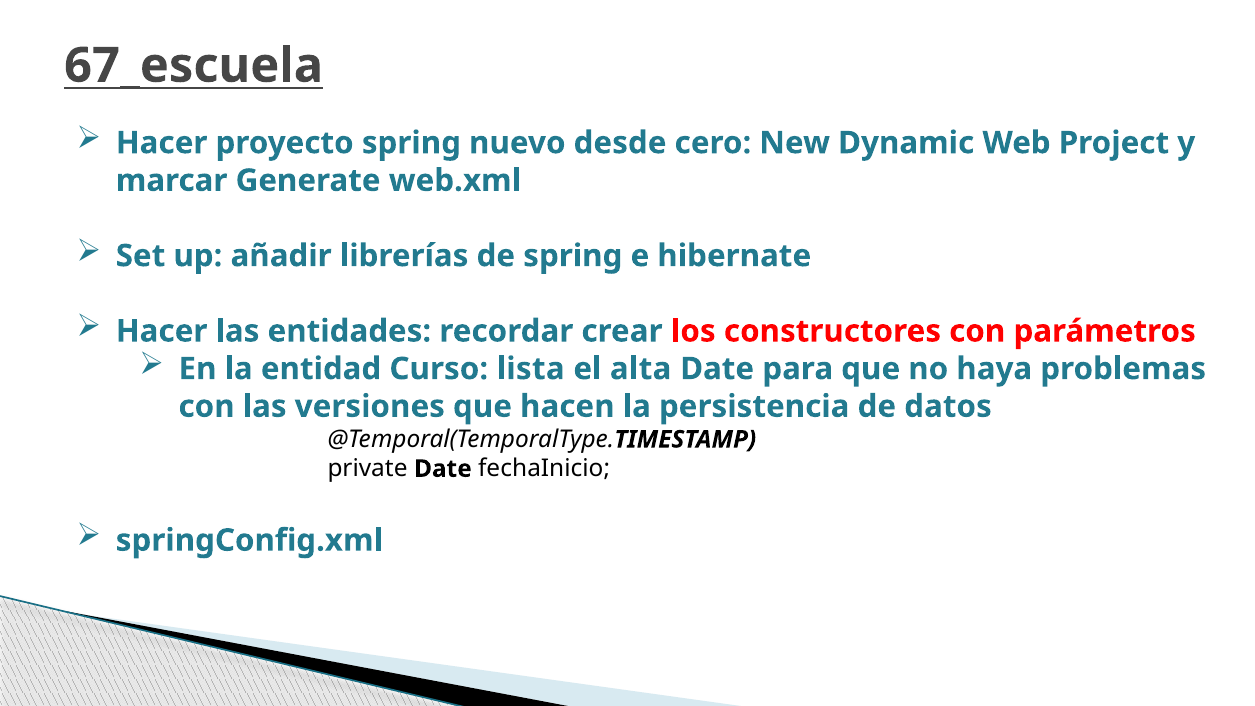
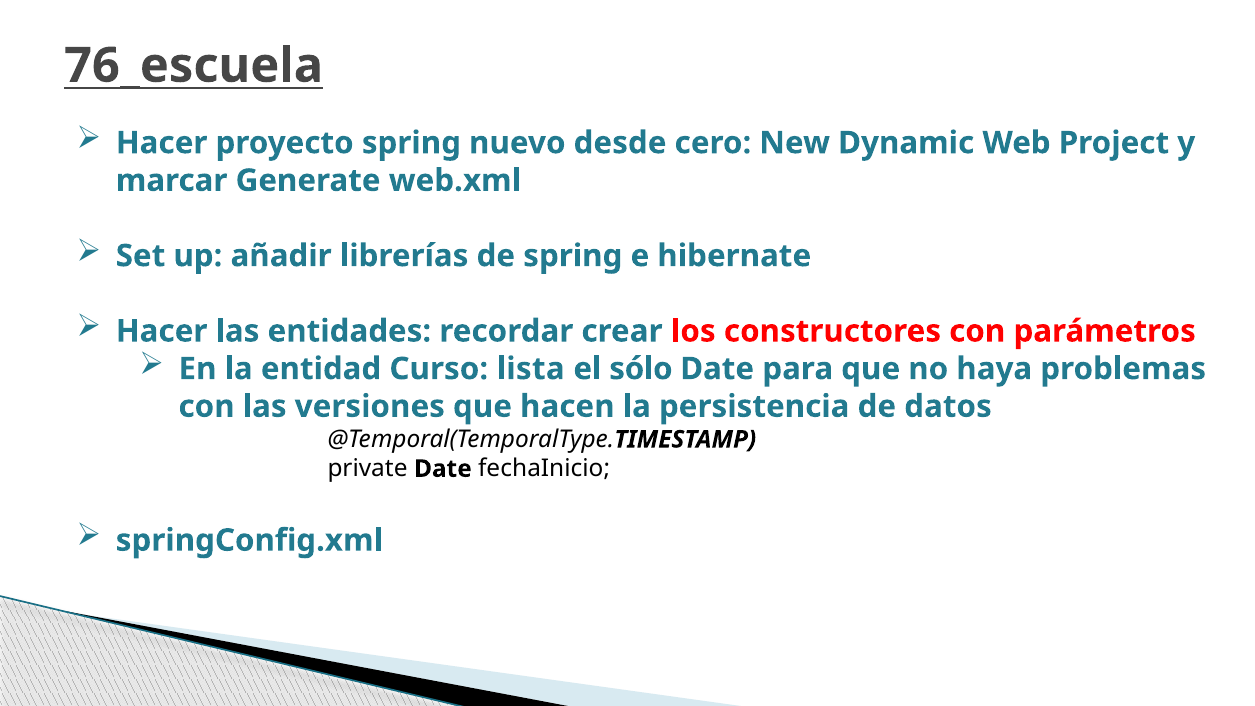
67_escuela: 67_escuela -> 76_escuela (194, 66)
alta: alta -> sólo (641, 369)
